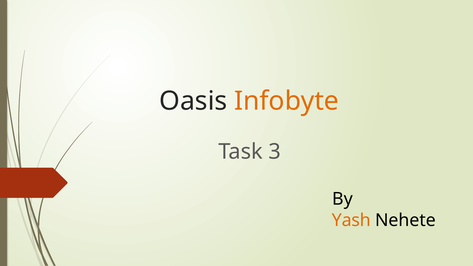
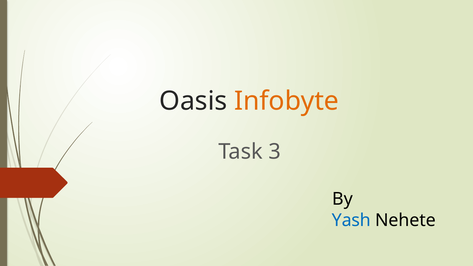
Yash colour: orange -> blue (351, 220)
